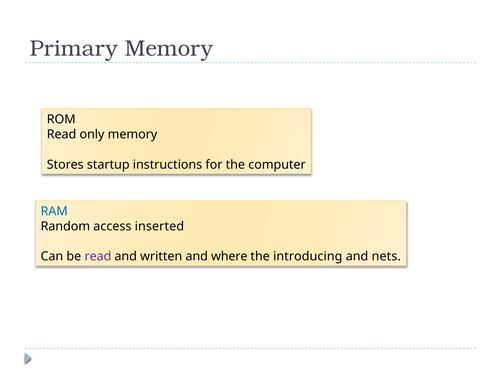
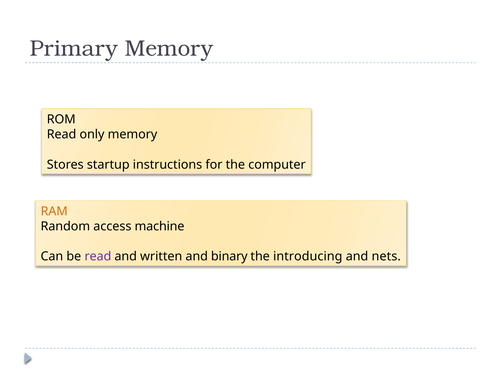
RAM colour: blue -> orange (54, 211)
inserted: inserted -> machine (160, 226)
where: where -> binary (229, 256)
